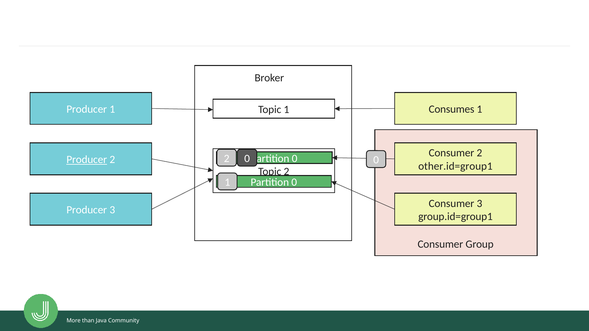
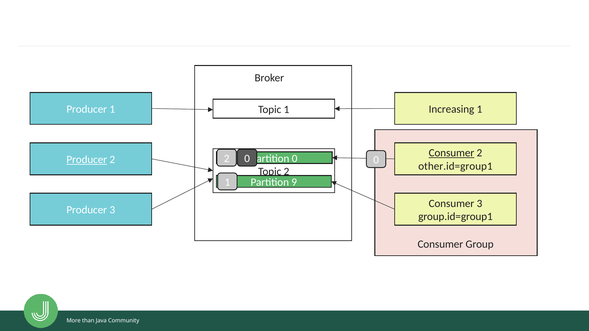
Consumes: Consumes -> Increasing (451, 109)
Consumer underline: none -> present (451, 153)
0: 0 -> 9 (294, 182)
